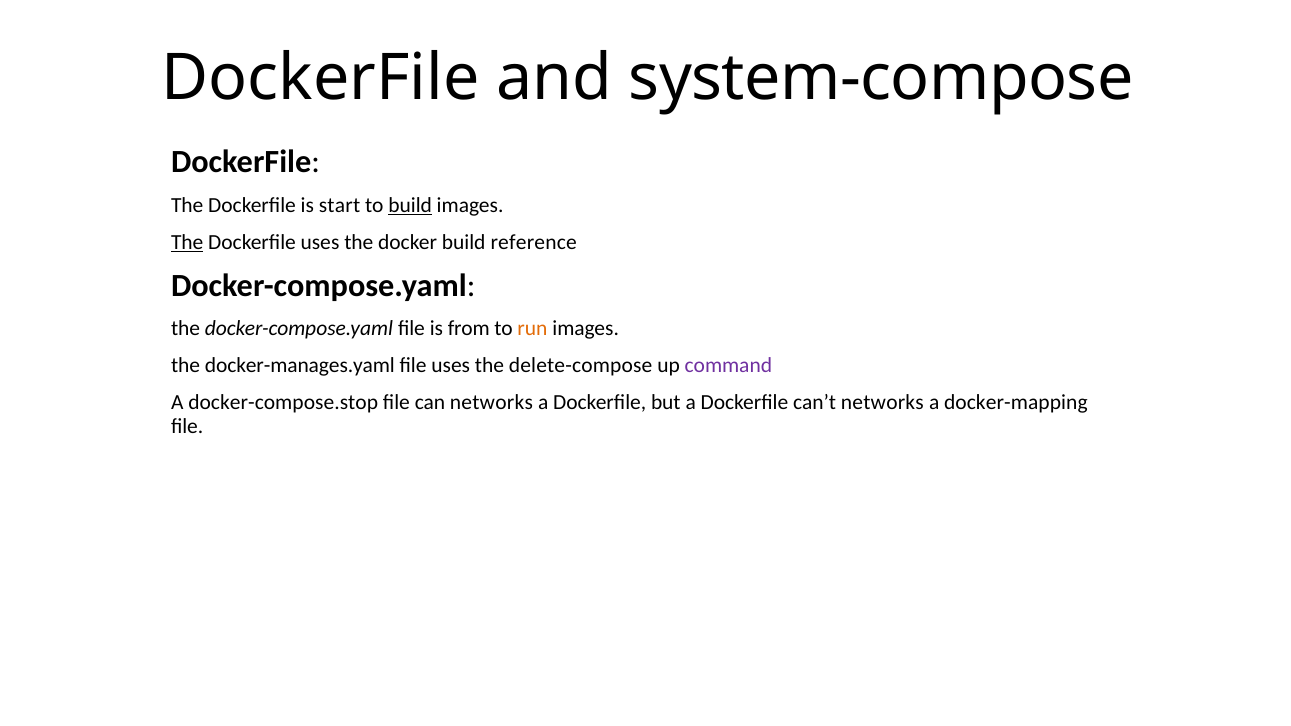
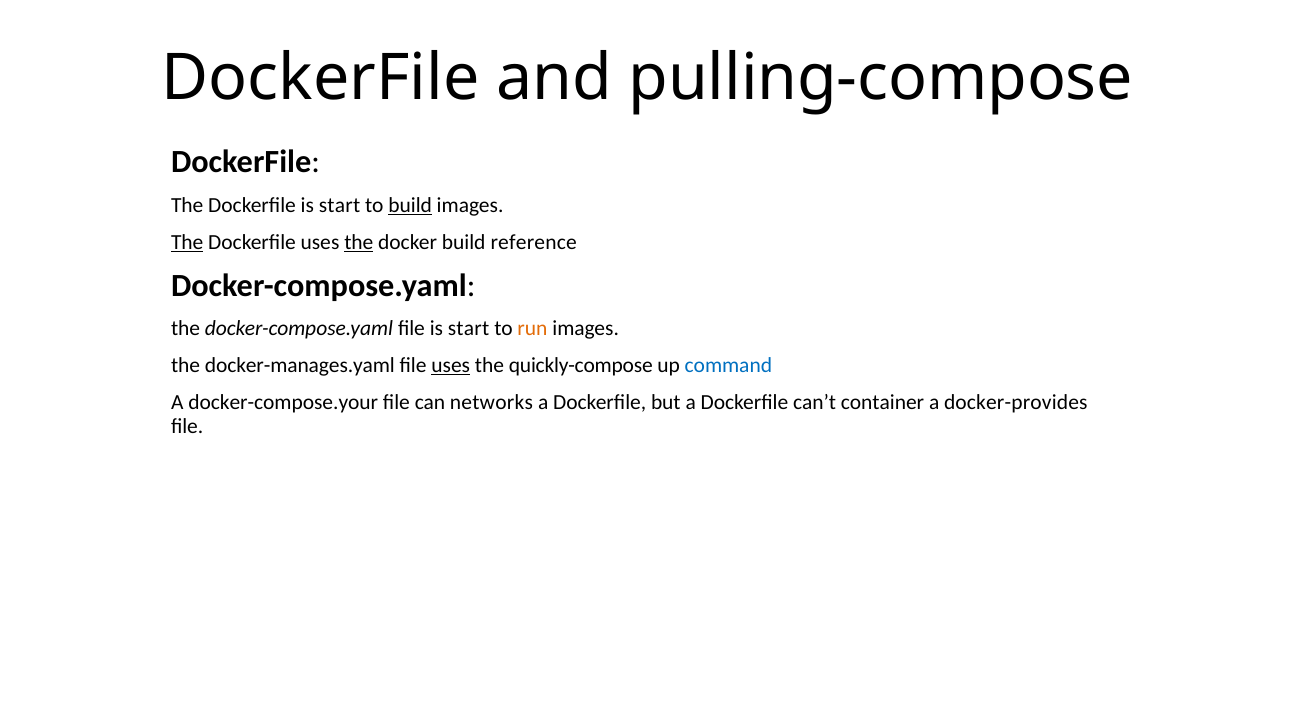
system-compose: system-compose -> pulling-compose (881, 78)
the underline: none -> present (359, 242)
file is from: from -> start (469, 329)
uses underline: none -> present (451, 366)
delete-compose: delete-compose -> quickly-compose (581, 366)
command colour: purple -> blue (728, 366)
docker-compose.stop: docker-compose.stop -> docker-compose.your (283, 403)
can’t networks: networks -> container (883, 403)
docker-mapping: docker-mapping -> docker-provides (1016, 403)
